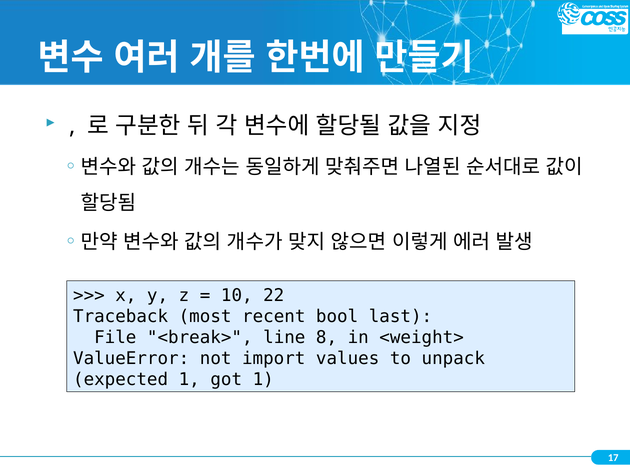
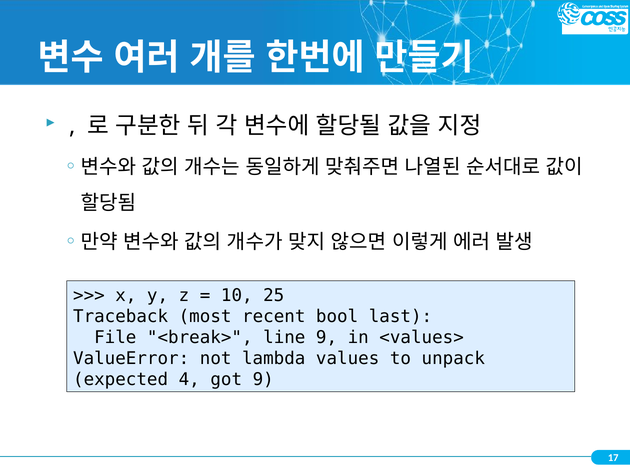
22: 22 -> 25 (274, 296)
line 8: 8 -> 9 (327, 338)
<weight>: <weight> -> <values> (422, 338)
import: import -> lambda (274, 359)
expected 1: 1 -> 4 (189, 380)
got 1: 1 -> 9 (263, 380)
